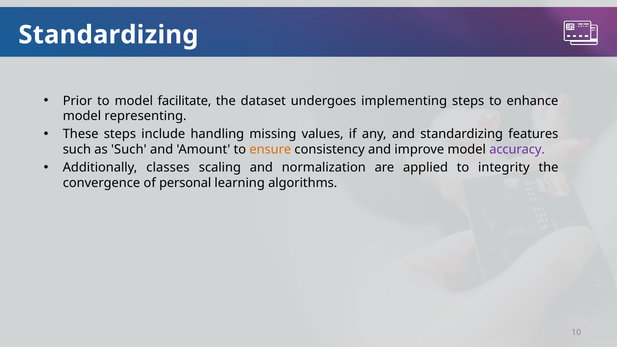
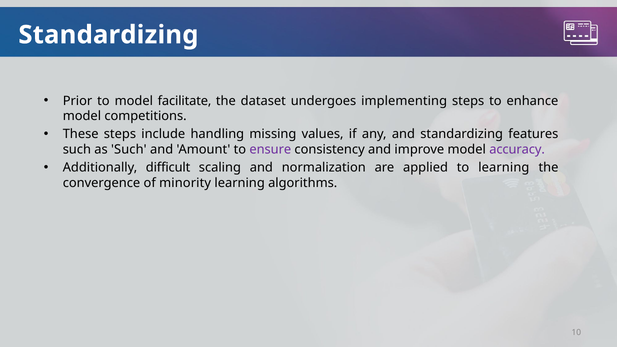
representing: representing -> competitions (146, 116)
ensure colour: orange -> purple (270, 150)
classes: classes -> difficult (168, 168)
to integrity: integrity -> learning (504, 168)
personal: personal -> minority (185, 183)
